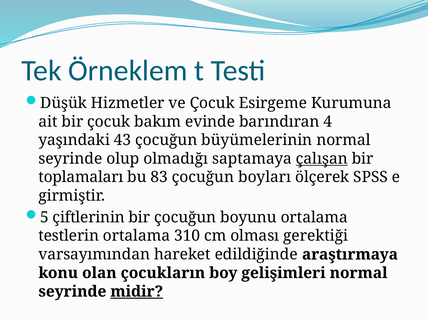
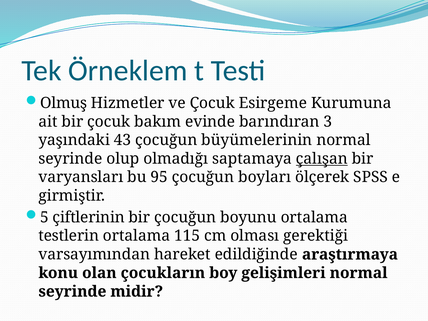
Düşük: Düşük -> Olmuş (64, 103)
4: 4 -> 3 (328, 122)
toplamaları: toplamaları -> varyansları (81, 177)
83: 83 -> 95 (159, 177)
310: 310 -> 115 (187, 236)
midir underline: present -> none (137, 291)
